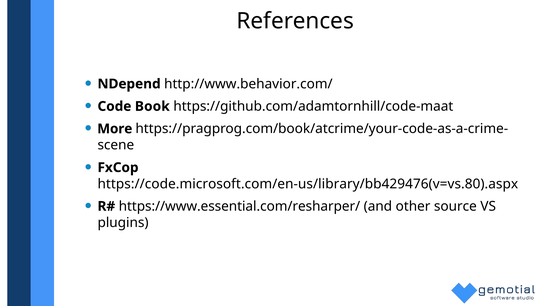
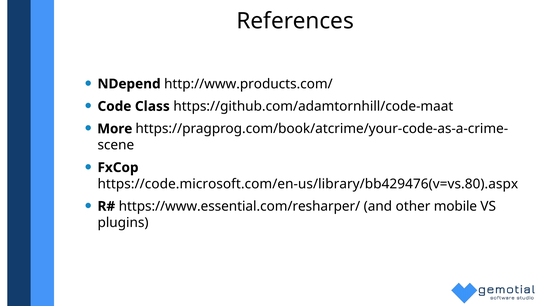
http://www.behavior.com/: http://www.behavior.com/ -> http://www.products.com/ (248, 84)
Book: Book -> Class (152, 106)
source: source -> mobile (455, 206)
